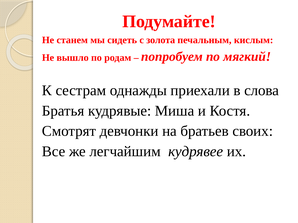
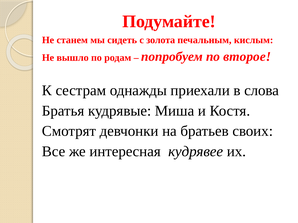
мягкий: мягкий -> второе (247, 57)
легчайшим: легчайшим -> интересная (125, 152)
